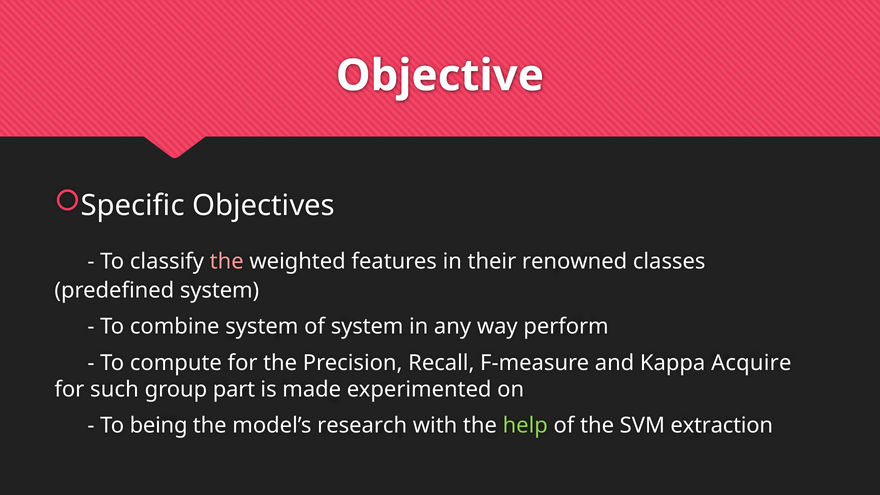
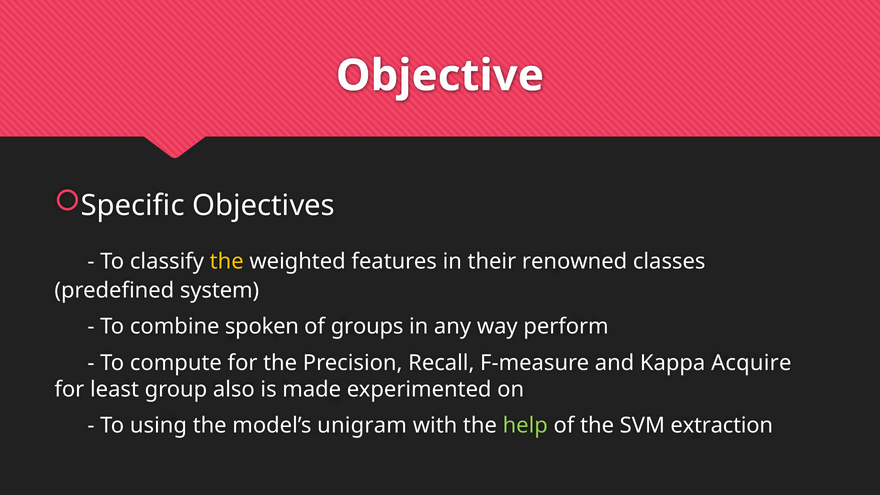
the colour: pink -> yellow (227, 261)
combine system: system -> spoken (262, 327)
of system: system -> groups (367, 327)
such: such -> least (115, 389)
part: part -> also (234, 389)
being: being -> using (158, 426)
research: research -> unigram (362, 426)
